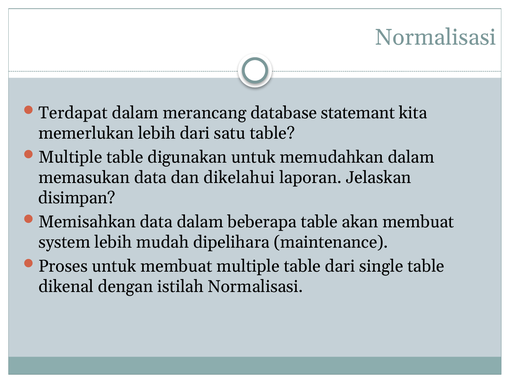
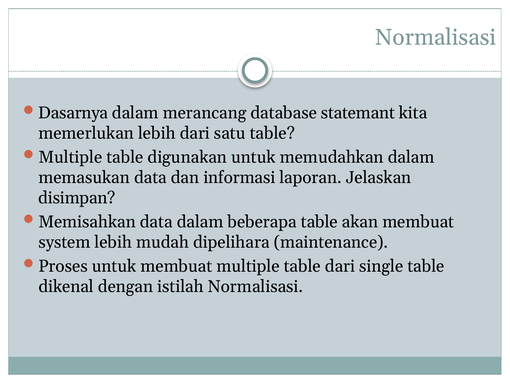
Terdapat: Terdapat -> Dasarnya (73, 113)
dikelahui: dikelahui -> informasi (239, 177)
